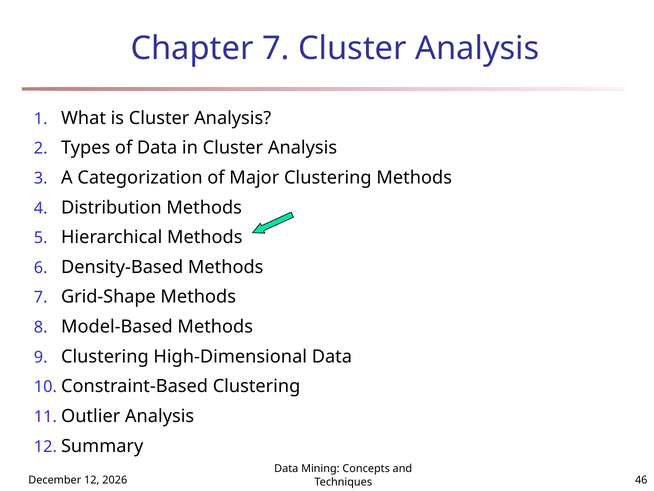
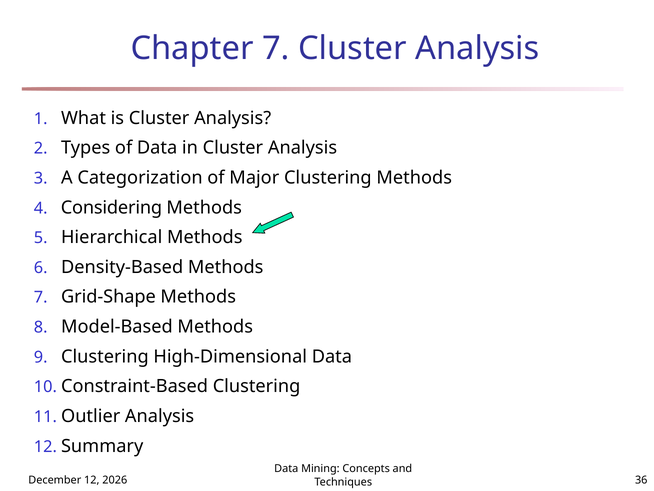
Distribution: Distribution -> Considering (111, 207)
46: 46 -> 36 (641, 480)
